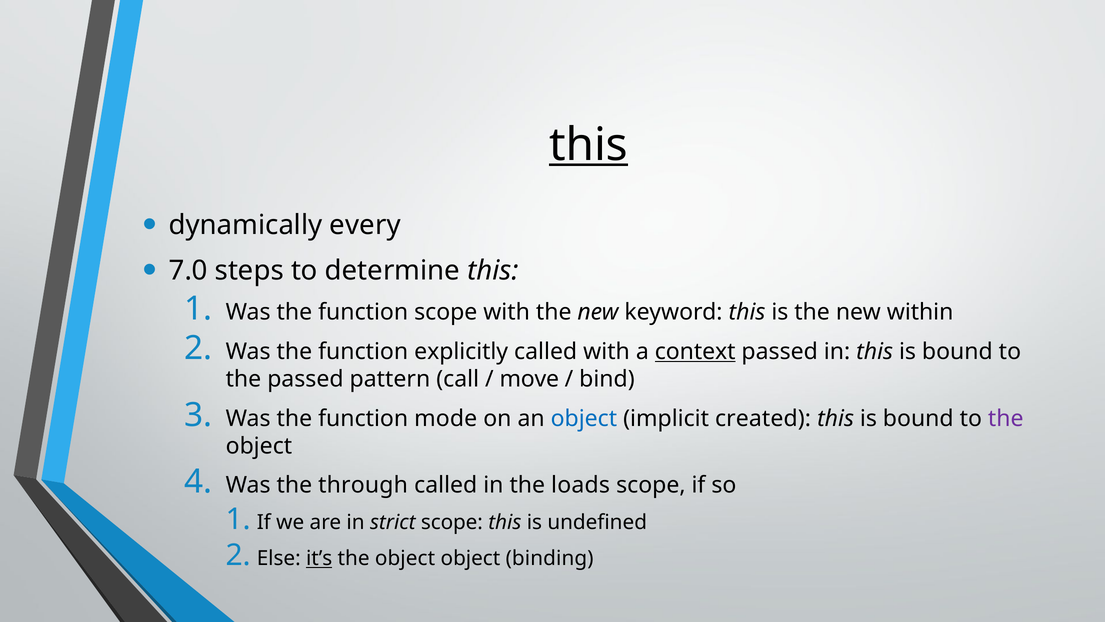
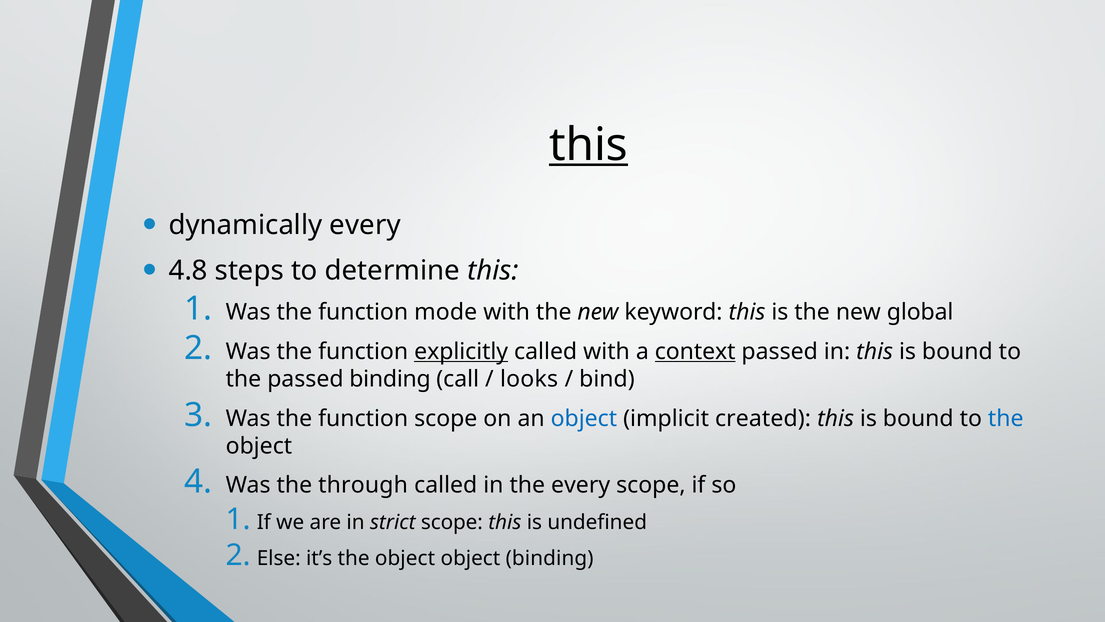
7.0: 7.0 -> 4.8 (188, 271)
function scope: scope -> mode (446, 312)
within: within -> global (920, 312)
explicitly underline: none -> present (461, 351)
passed pattern: pattern -> binding (390, 379)
move: move -> looks (529, 379)
function mode: mode -> scope (446, 418)
the colour: purple -> blue (1006, 418)
the loads: loads -> every (581, 485)
it’s underline: present -> none (319, 558)
